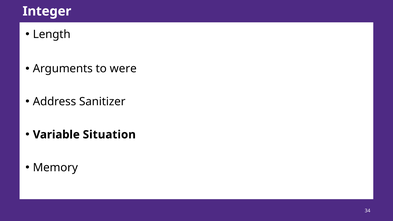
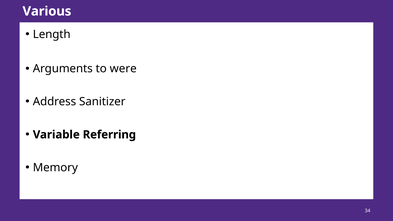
Integer: Integer -> Various (47, 11)
Situation: Situation -> Referring (109, 135)
